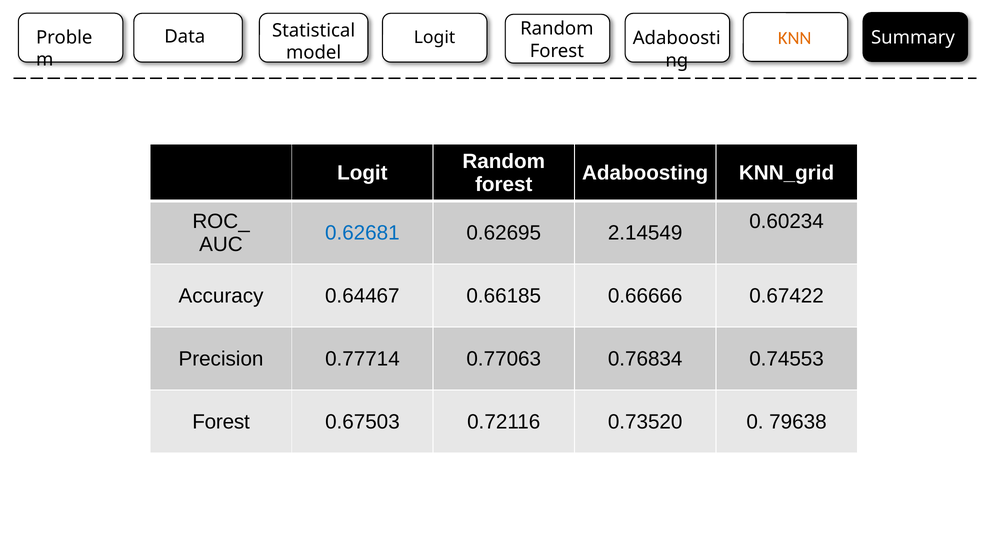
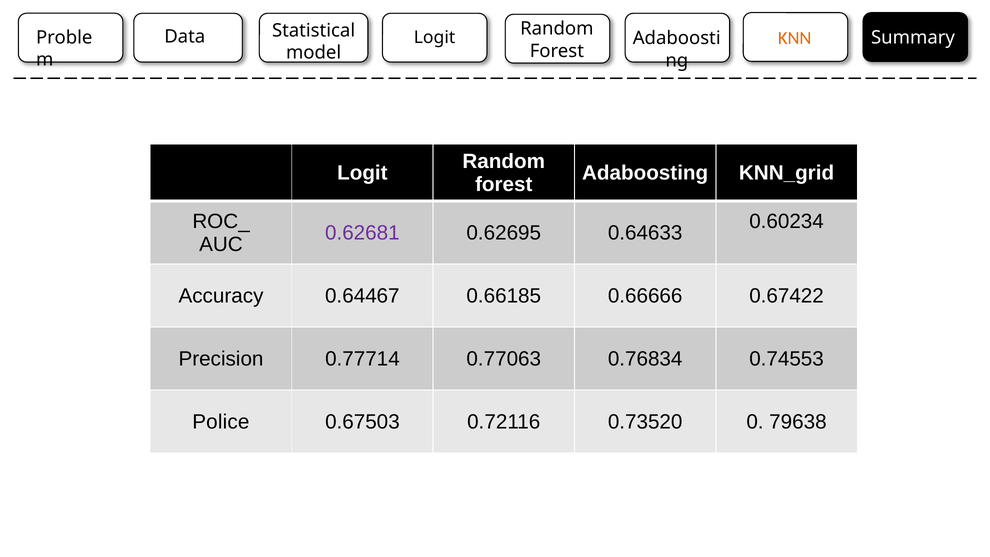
0.62681 colour: blue -> purple (362, 233)
2.14549: 2.14549 -> 0.64633 (645, 233)
Forest: Forest -> Police (221, 422)
